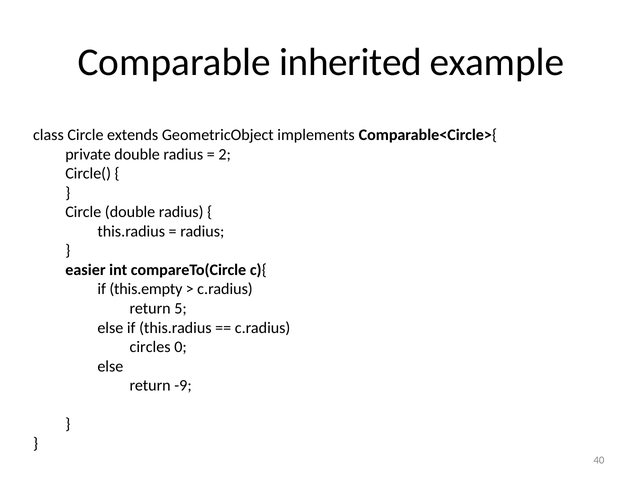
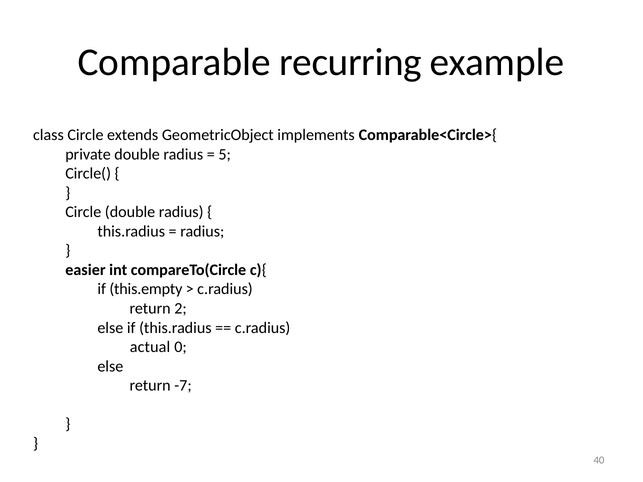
inherited: inherited -> recurring (351, 62)
2: 2 -> 5 (225, 154)
5: 5 -> 2 (181, 309)
circles: circles -> actual (150, 347)
-9: -9 -> -7 (183, 386)
